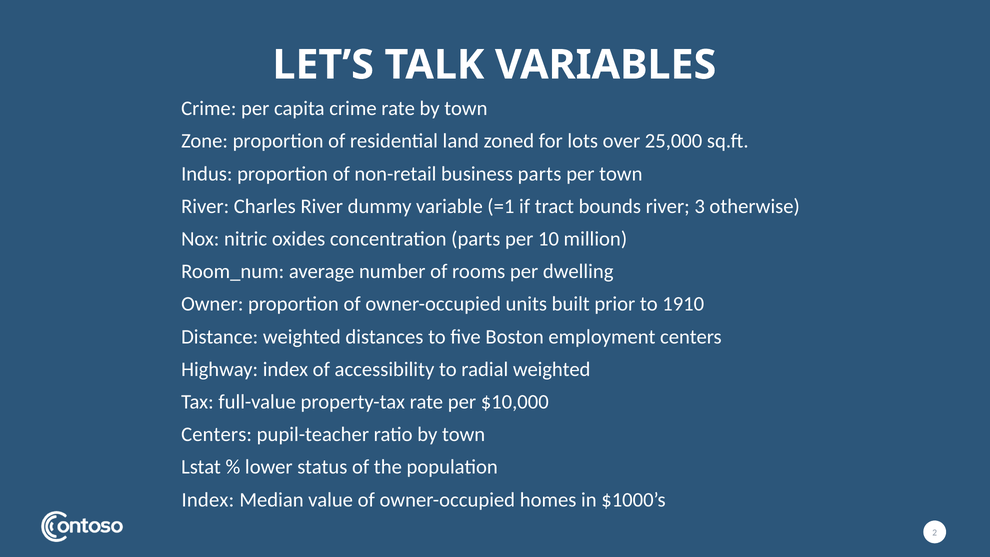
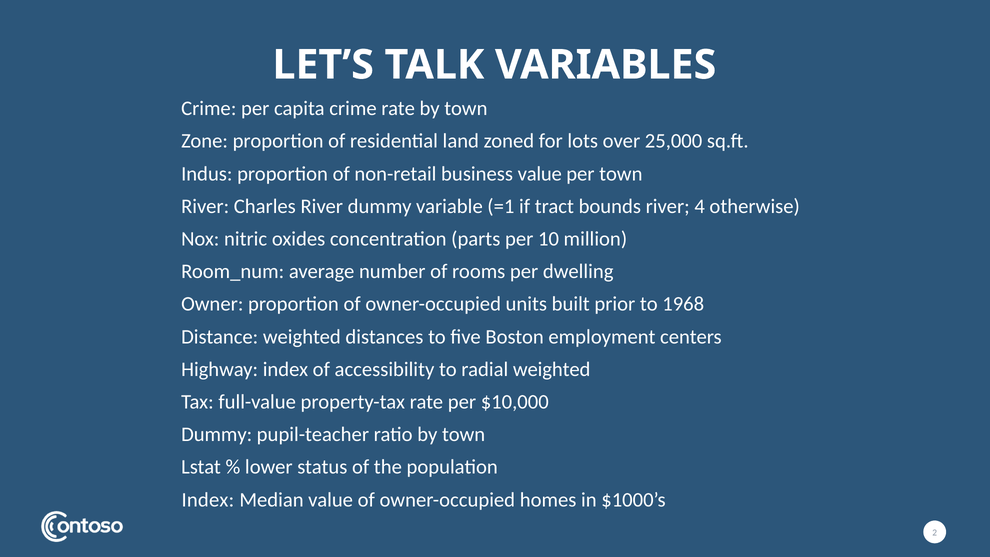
business parts: parts -> value (540, 174)
3: 3 -> 4 (700, 206)
1910: 1910 -> 1968 (683, 304)
Centers: Centers -> Dummy (217, 434)
